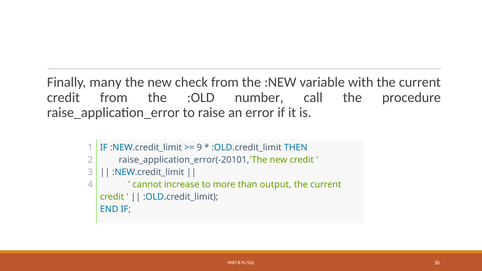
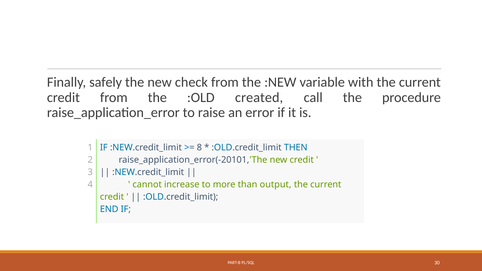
many: many -> safely (106, 82)
number: number -> created (259, 97)
9: 9 -> 8 (199, 148)
